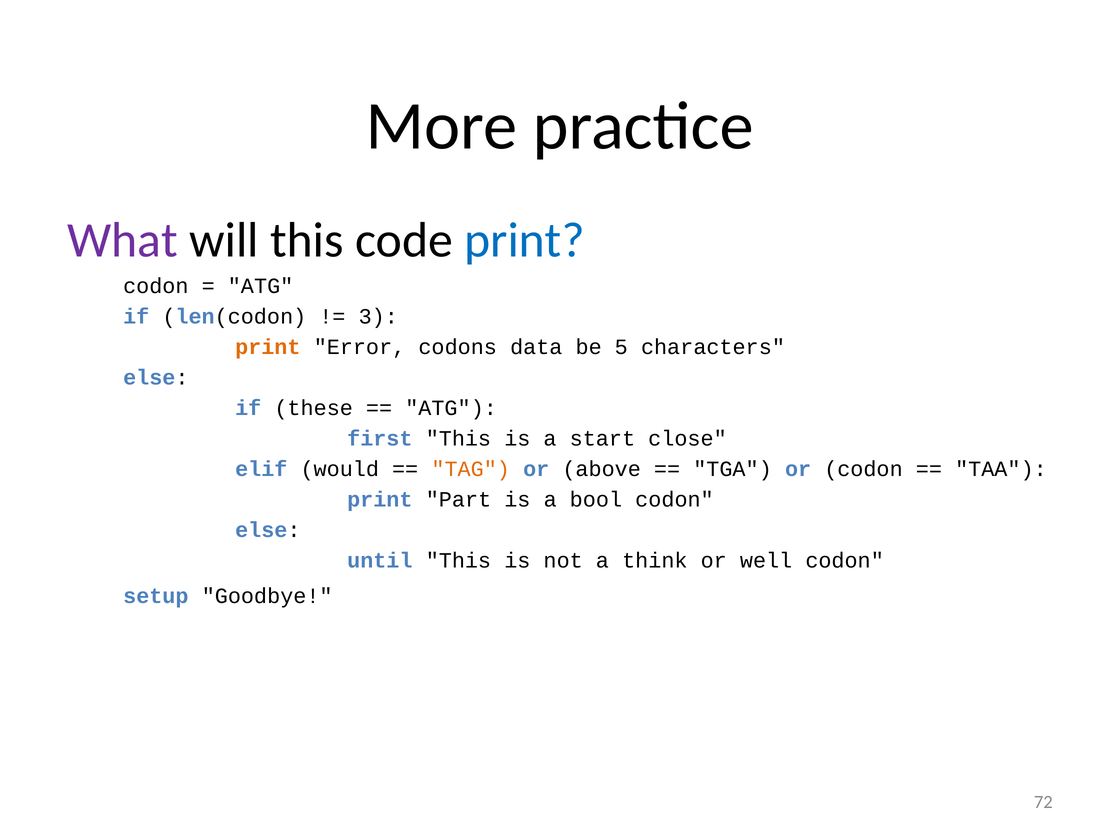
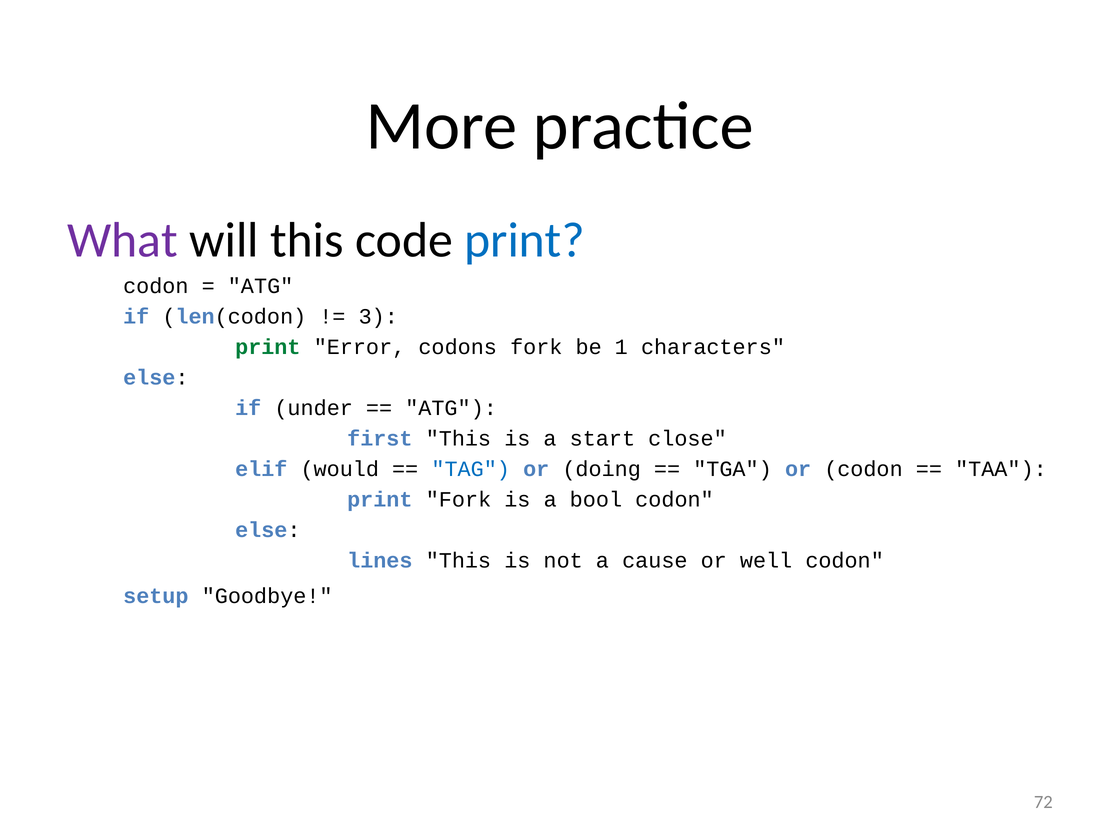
print colour: orange -> green (268, 347)
codons data: data -> fork (536, 347)
5: 5 -> 1 (621, 347)
these: these -> under (314, 408)
TAG colour: orange -> blue (471, 469)
above: above -> doing (602, 469)
print Part: Part -> Fork (458, 500)
until: until -> lines (380, 561)
think: think -> cause (655, 561)
